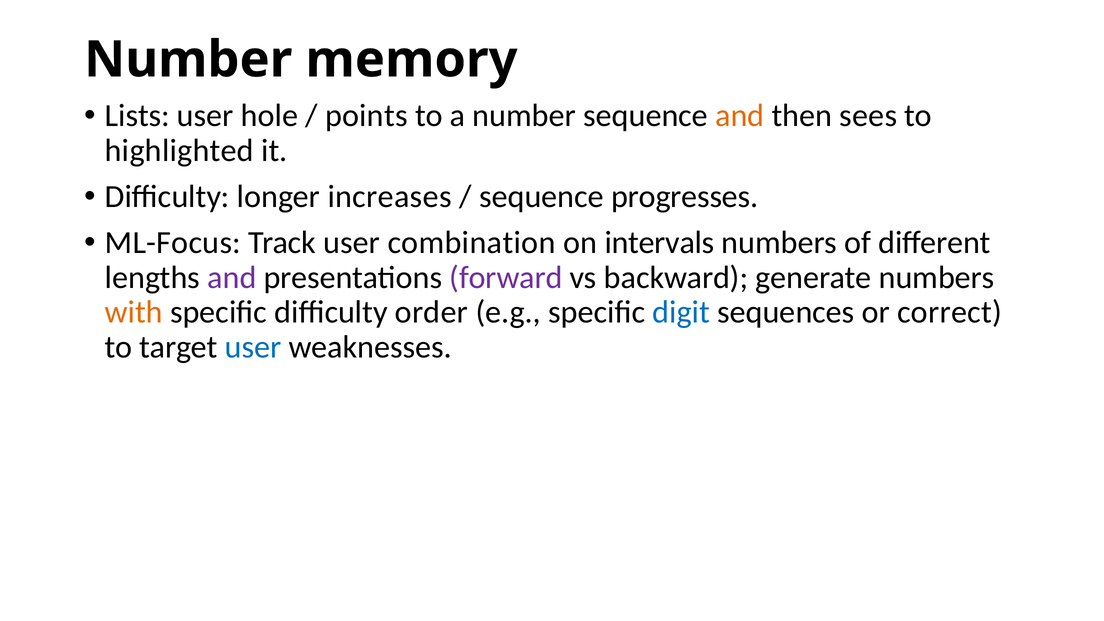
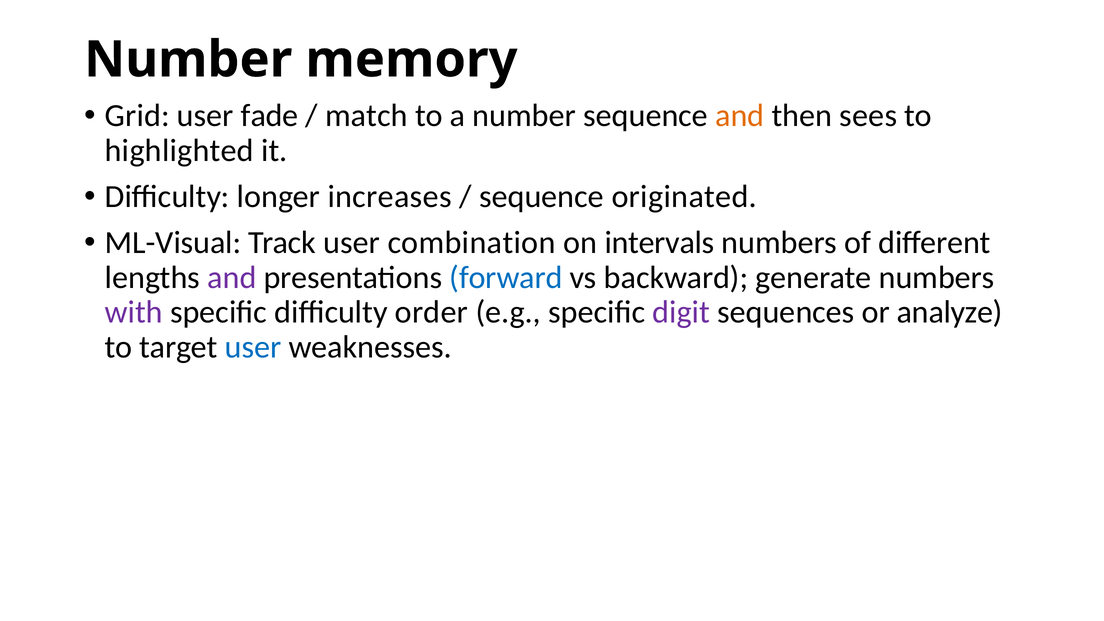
Lists: Lists -> Grid (137, 116)
hole: hole -> fade (270, 116)
points: points -> match (366, 116)
progresses: progresses -> originated (684, 197)
ML-Focus: ML-Focus -> ML-Visual (173, 243)
forward colour: purple -> blue (506, 278)
with colour: orange -> purple (134, 312)
digit colour: blue -> purple (681, 312)
correct: correct -> analyze (950, 312)
